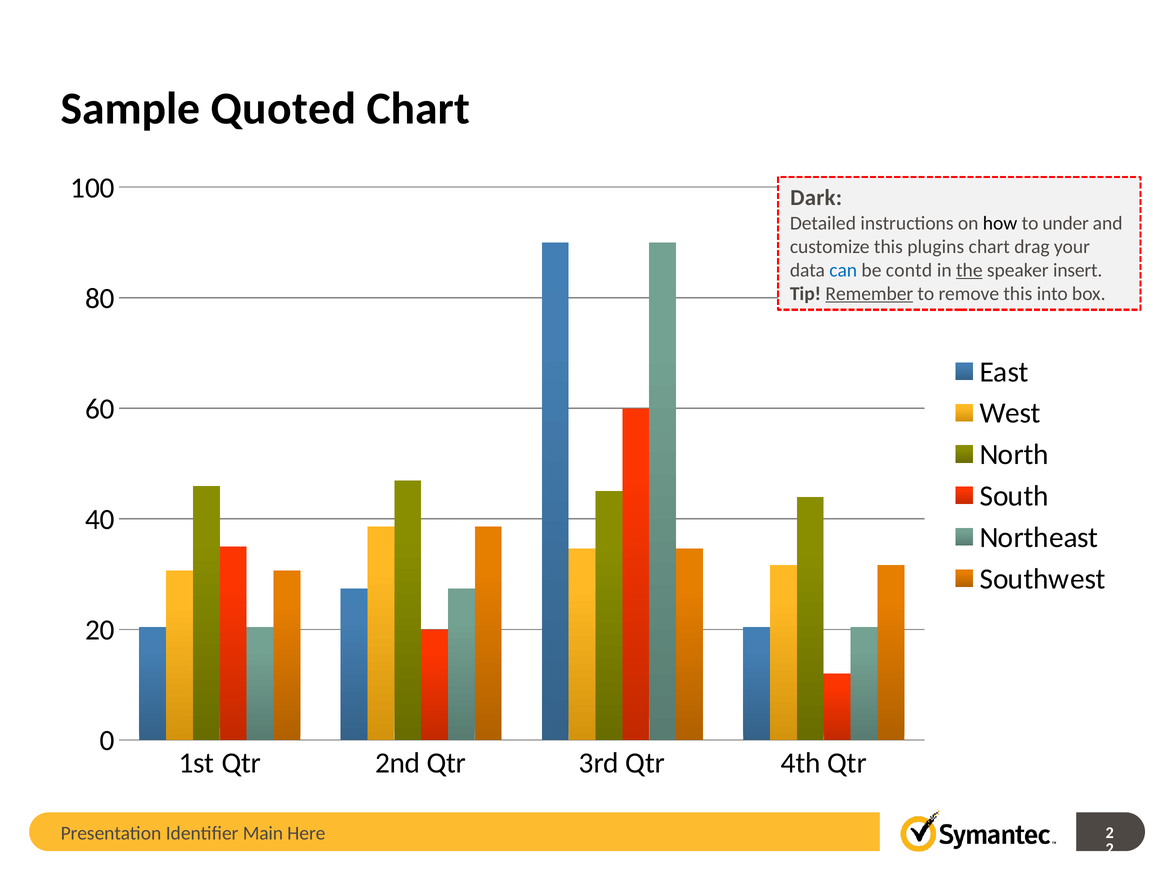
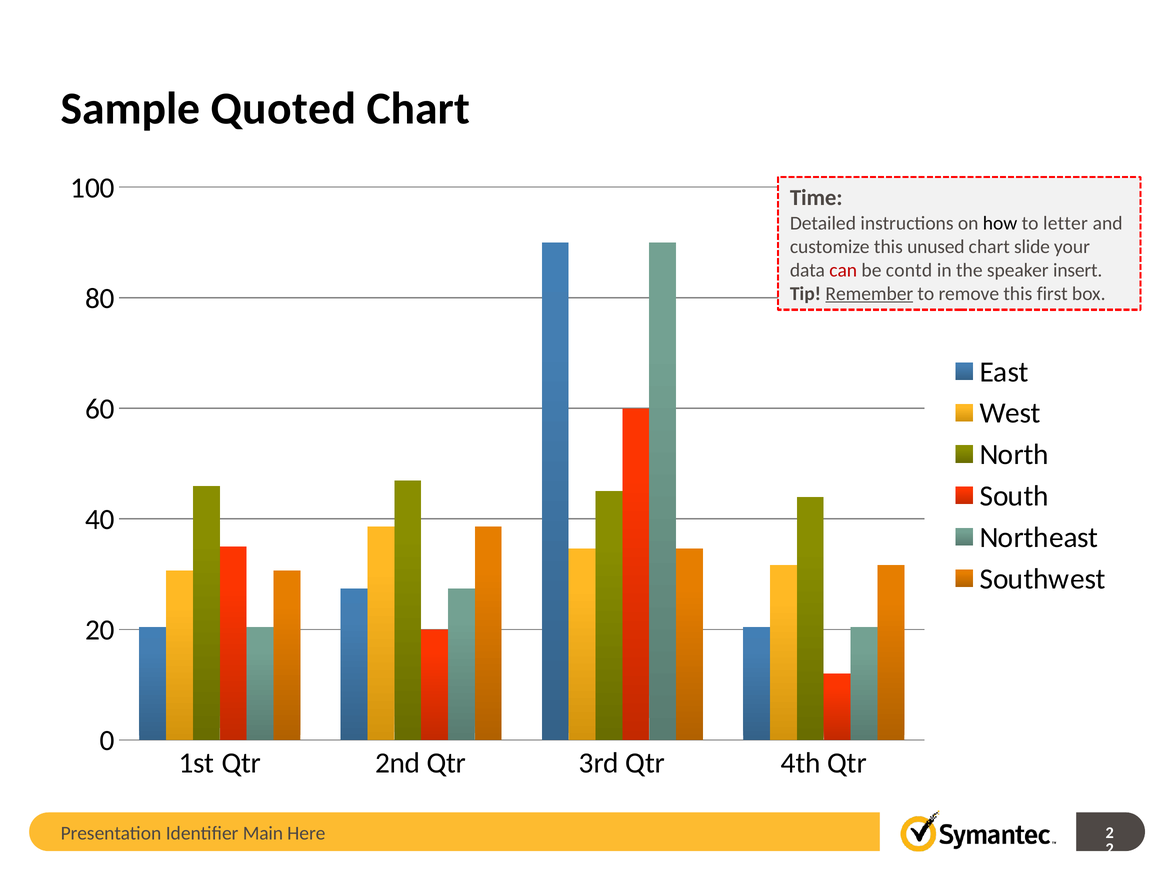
Dark: Dark -> Time (816, 198)
under: under -> letter (1065, 223)
plugins: plugins -> unused (936, 247)
drag: drag -> slide (1032, 247)
can colour: blue -> red (843, 270)
the underline: present -> none (969, 270)
into: into -> first (1052, 293)
